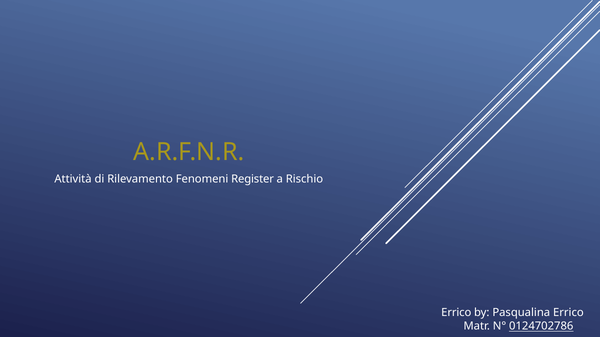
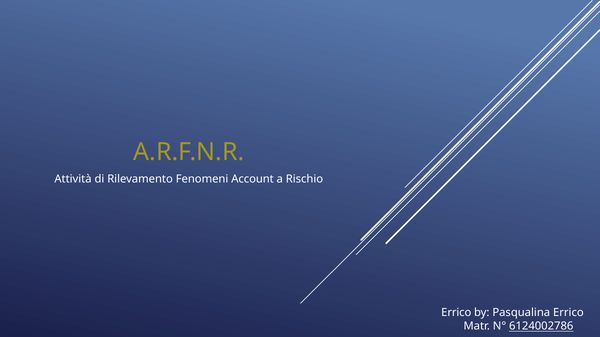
Register: Register -> Account (253, 179)
0124702786: 0124702786 -> 6124002786 (541, 327)
